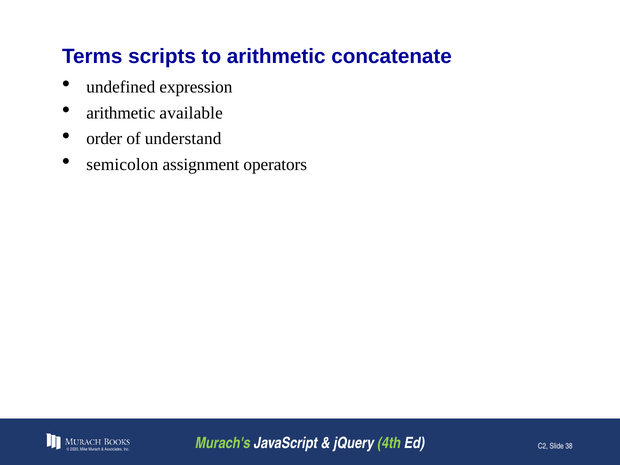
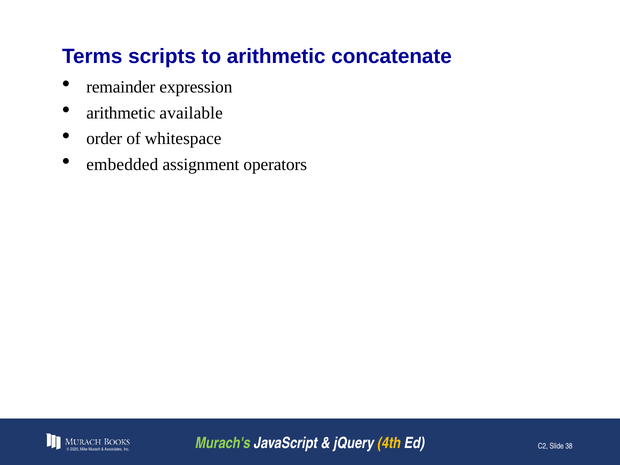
undefined: undefined -> remainder (121, 87)
understand: understand -> whitespace (183, 139)
semicolon: semicolon -> embedded (122, 165)
4th colour: light green -> yellow (389, 443)
